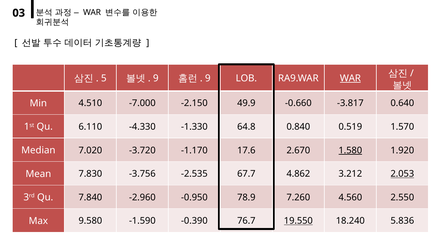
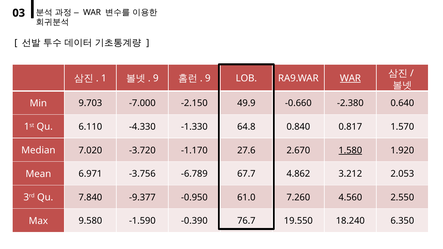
5: 5 -> 1 (104, 78)
4.510: 4.510 -> 9.703 (90, 103)
-3.817: -3.817 -> -2.380 (350, 103)
0.519: 0.519 -> 0.817 (350, 127)
17.6: 17.6 -> 27.6 (246, 150)
7.830: 7.830 -> 6.971 (90, 174)
-2.535: -2.535 -> -6.789 (194, 174)
2.053 underline: present -> none (402, 174)
-2.960: -2.960 -> -9.377 (142, 198)
78.9: 78.9 -> 61.0 (246, 198)
19.550 underline: present -> none (298, 221)
5.836: 5.836 -> 6.350 (402, 221)
